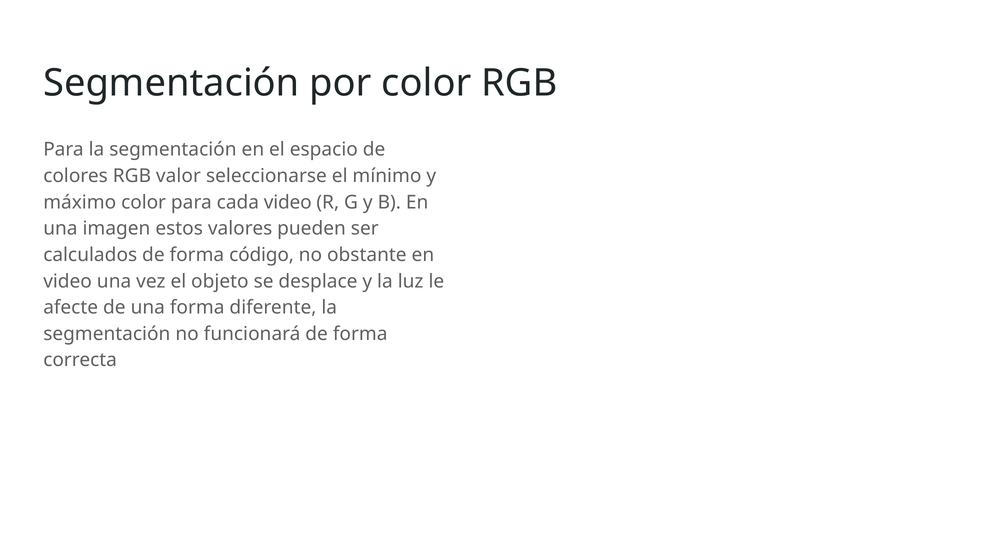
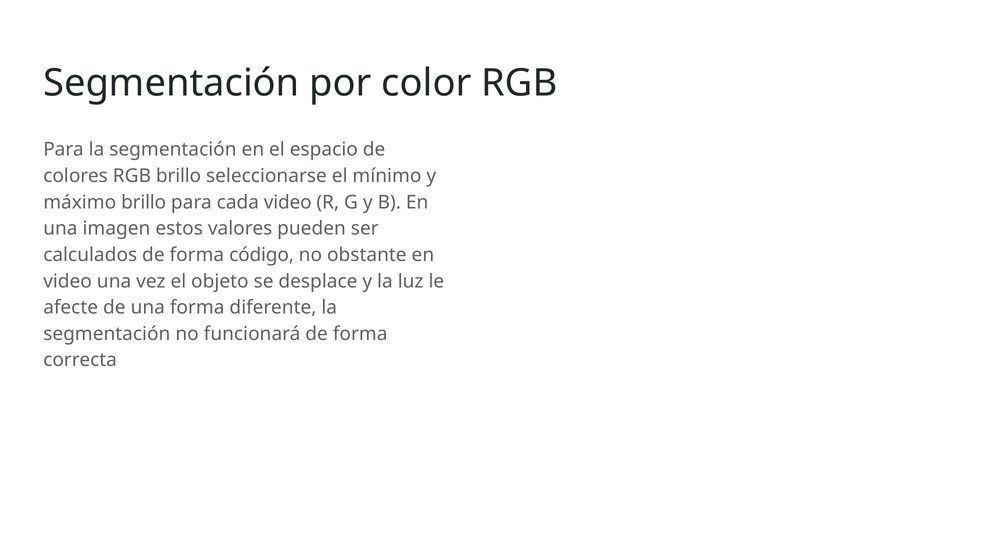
RGB valor: valor -> brillo (179, 176)
máximo color: color -> brillo (144, 202)
